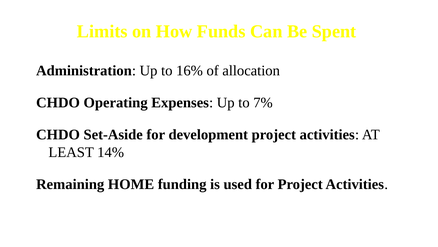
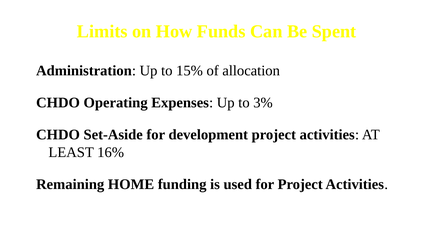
16%: 16% -> 15% (190, 70)
7%: 7% -> 3% (263, 102)
14%: 14% -> 16% (111, 152)
